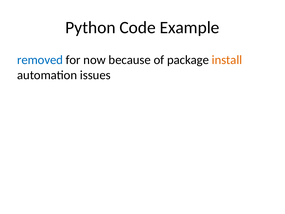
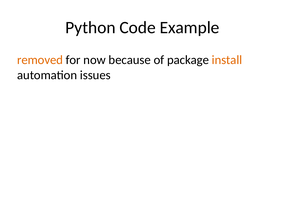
removed colour: blue -> orange (40, 60)
